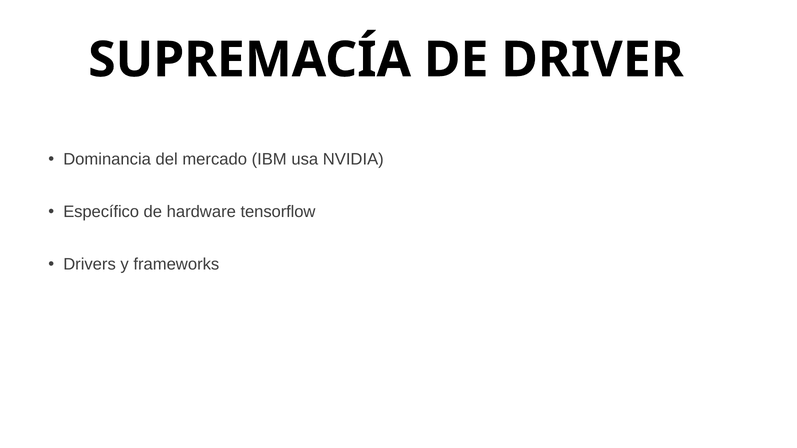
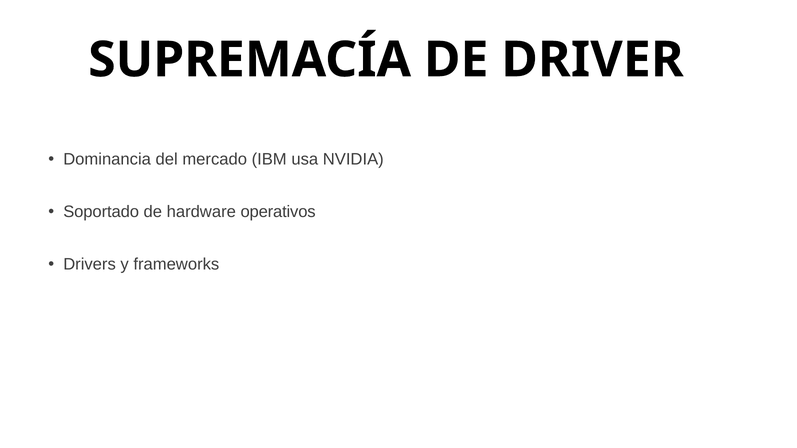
Específico: Específico -> Soportado (101, 212)
tensorflow: tensorflow -> operativos (278, 212)
